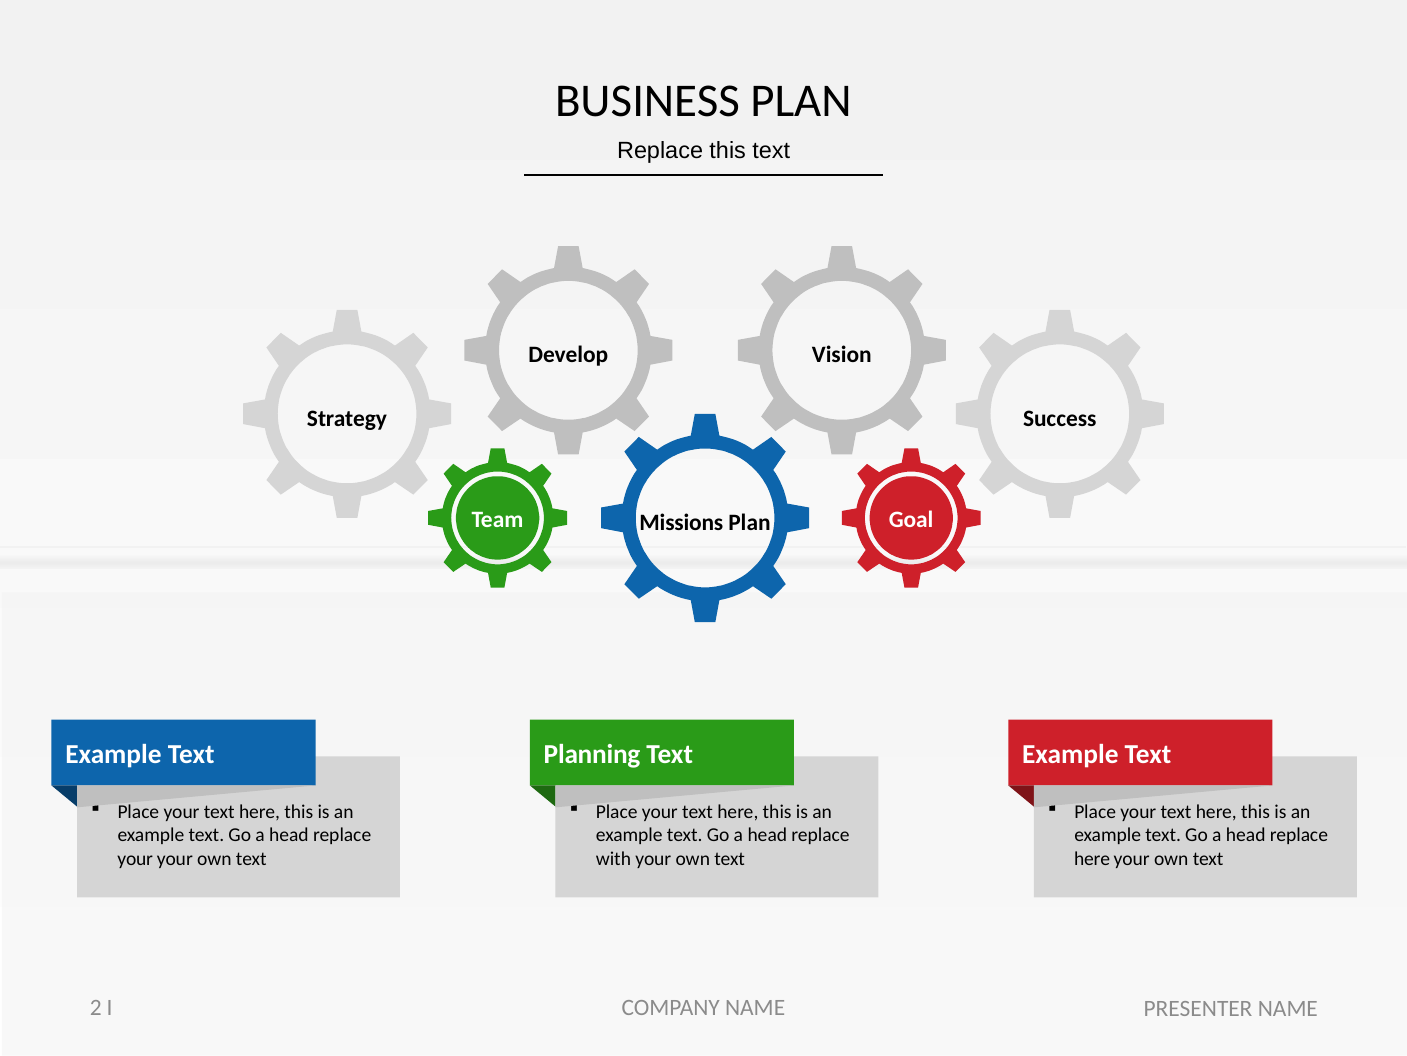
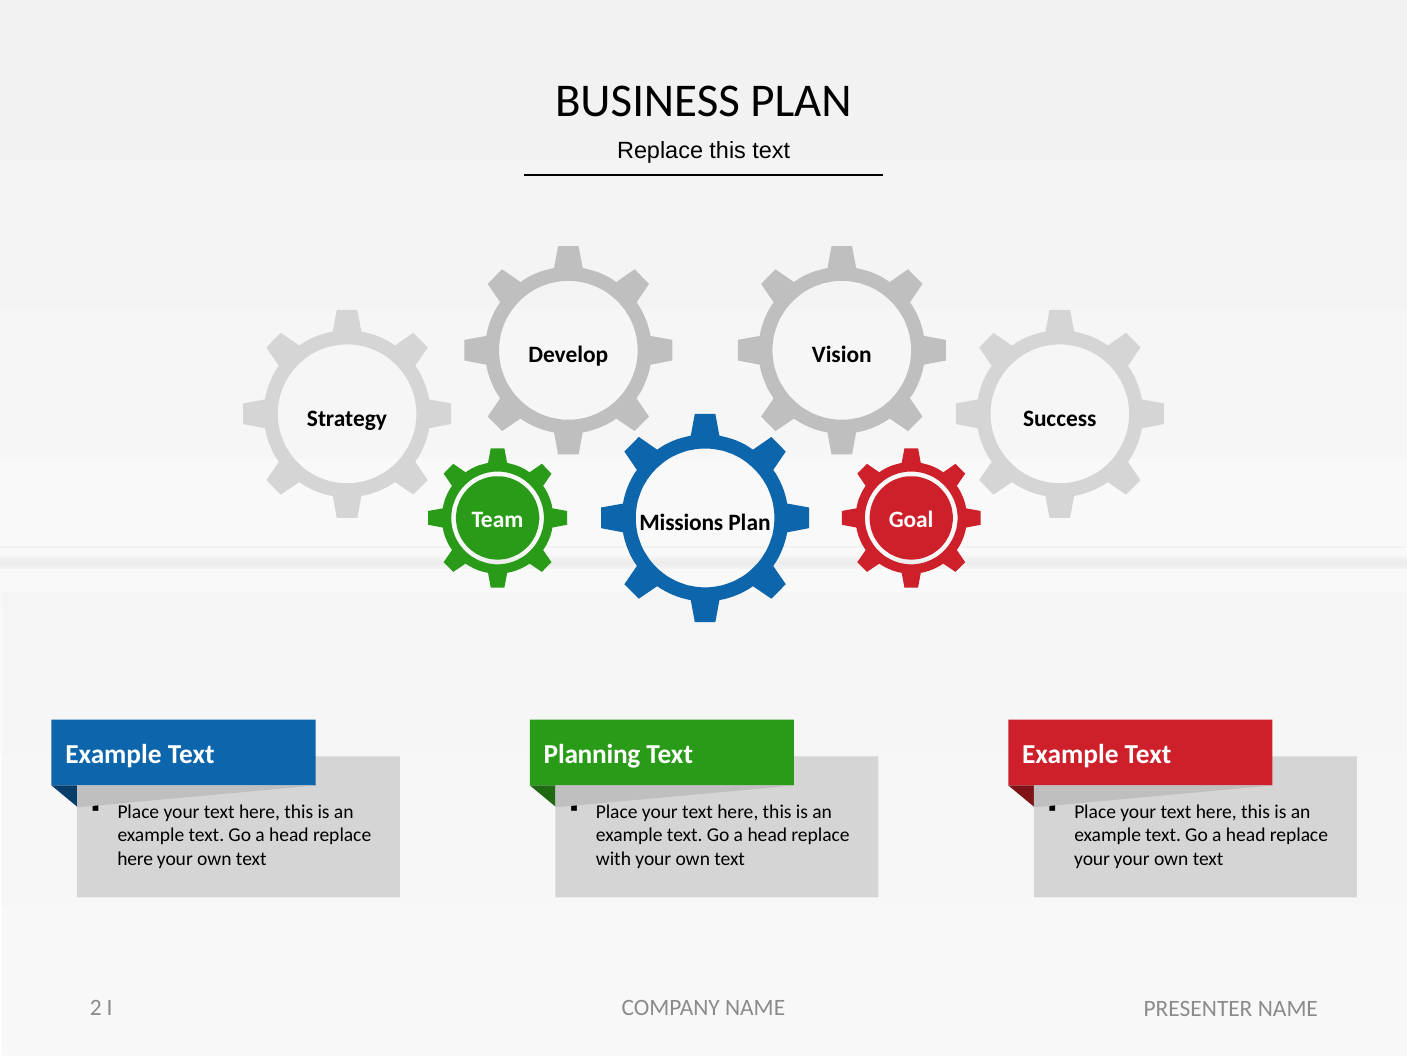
your: your -> here (135, 858)
here: here -> your (1092, 858)
